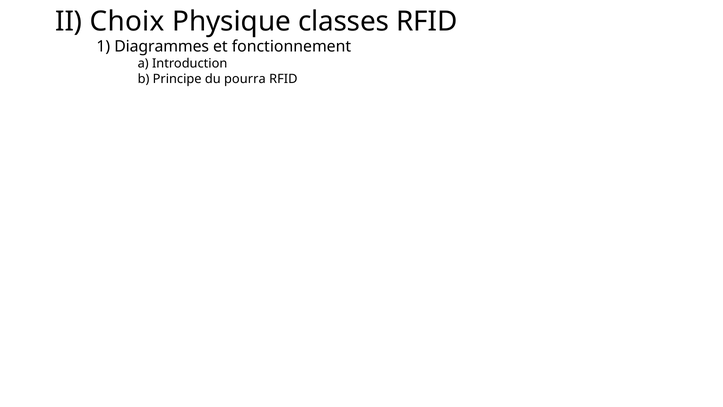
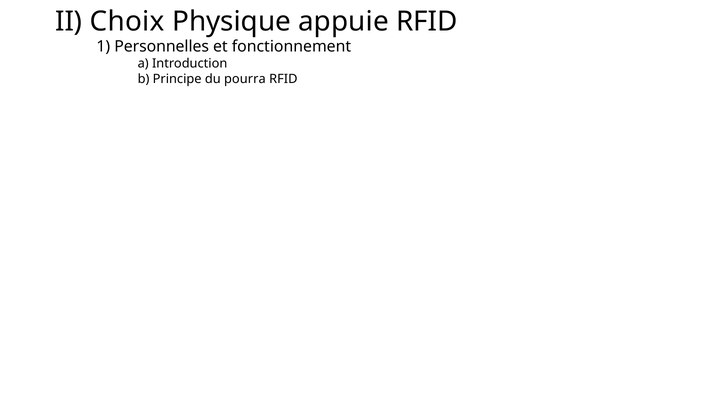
classes: classes -> appuie (343, 21)
Diagrammes: Diagrammes -> Personnelles (162, 47)
